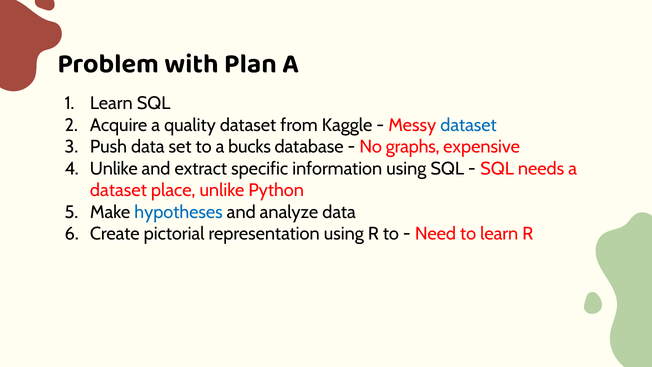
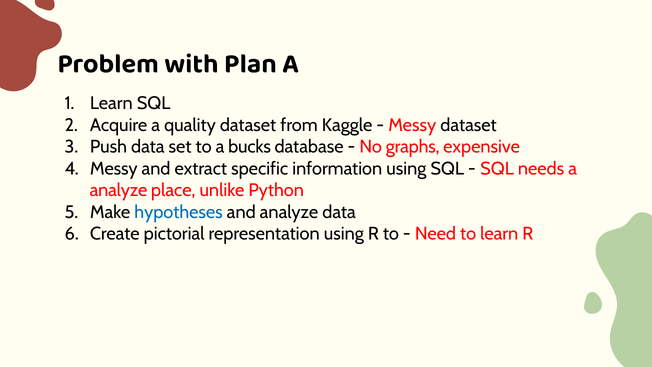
dataset colour: blue -> black (469, 125)
Unlike: Unlike -> Messy (114, 169)
dataset: dataset -> analyze (119, 190)
